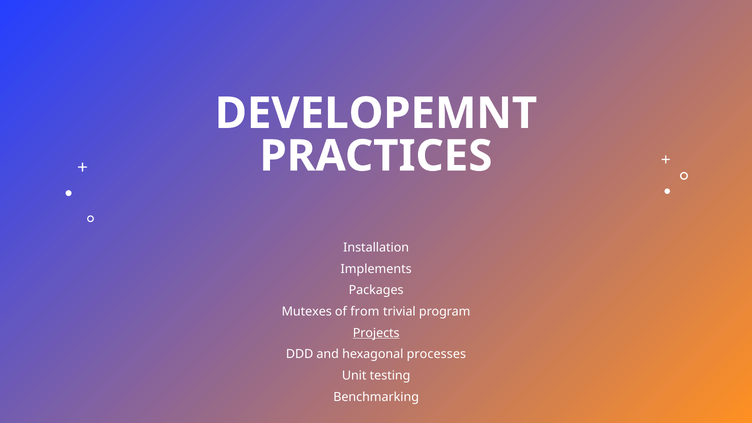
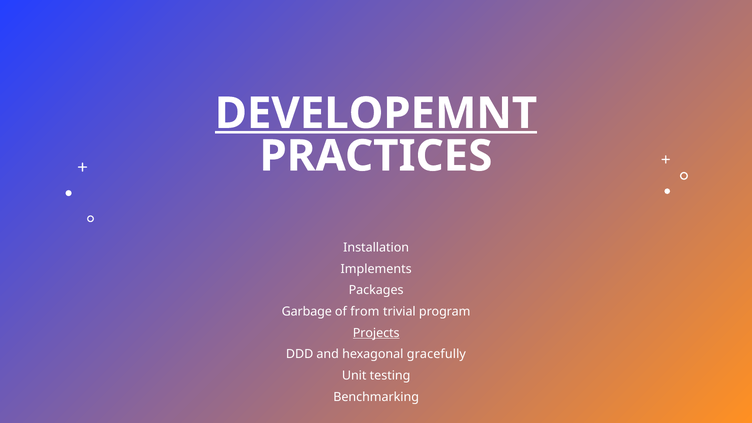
DEVELOPEMNT underline: none -> present (376, 113)
Mutexes: Mutexes -> Garbage (307, 312)
processes: processes -> gracefully (436, 354)
